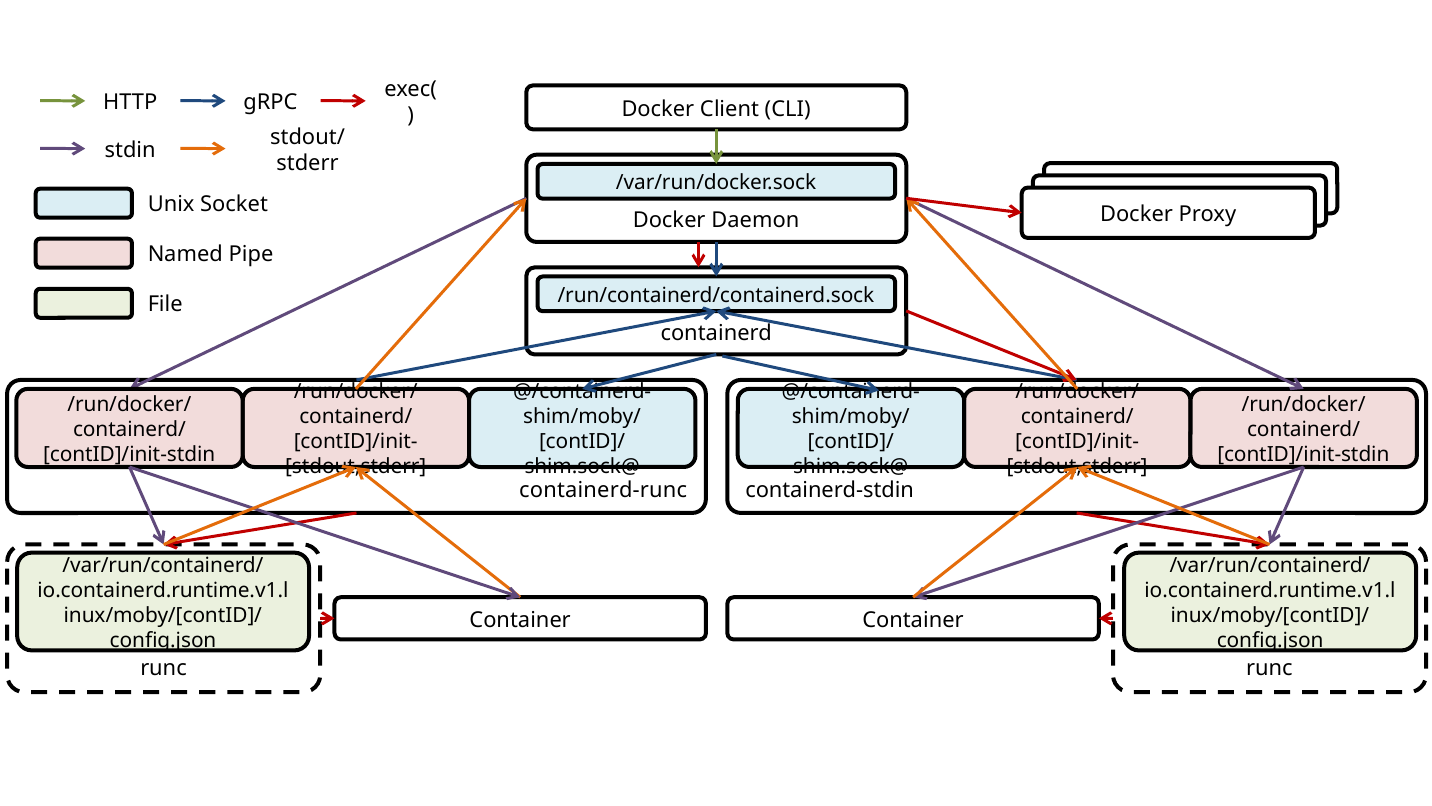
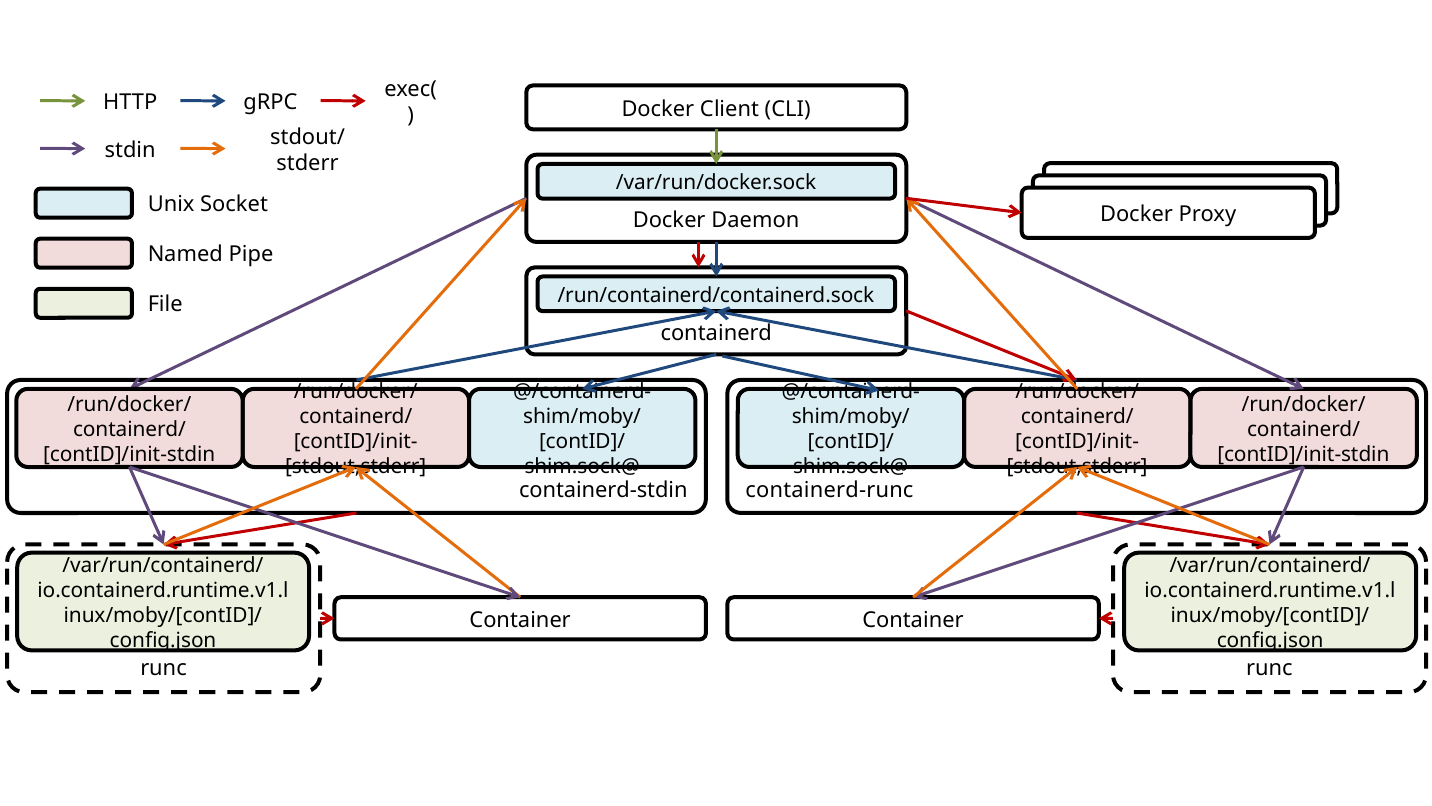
containerd-runc: containerd-runc -> containerd-stdin (603, 490)
containerd-stdin: containerd-stdin -> containerd-runc (829, 490)
